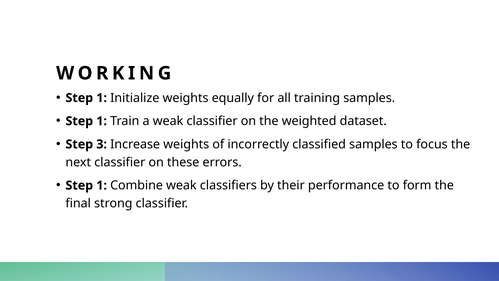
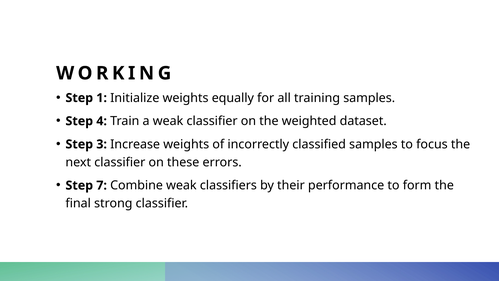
1: 1 -> 4 (102, 121)
1: 1 -> 7 (102, 185)
